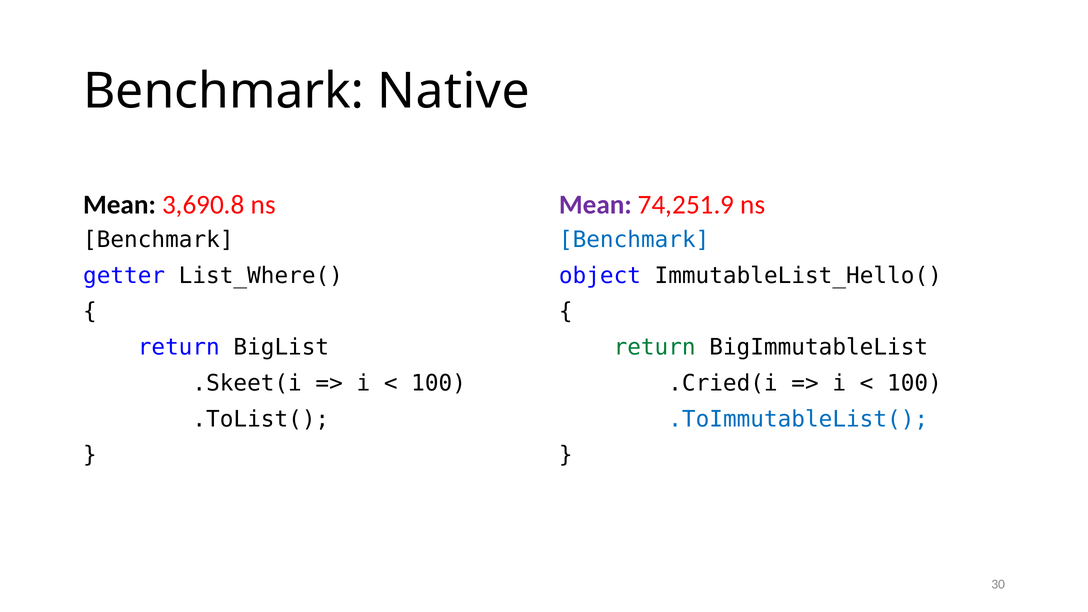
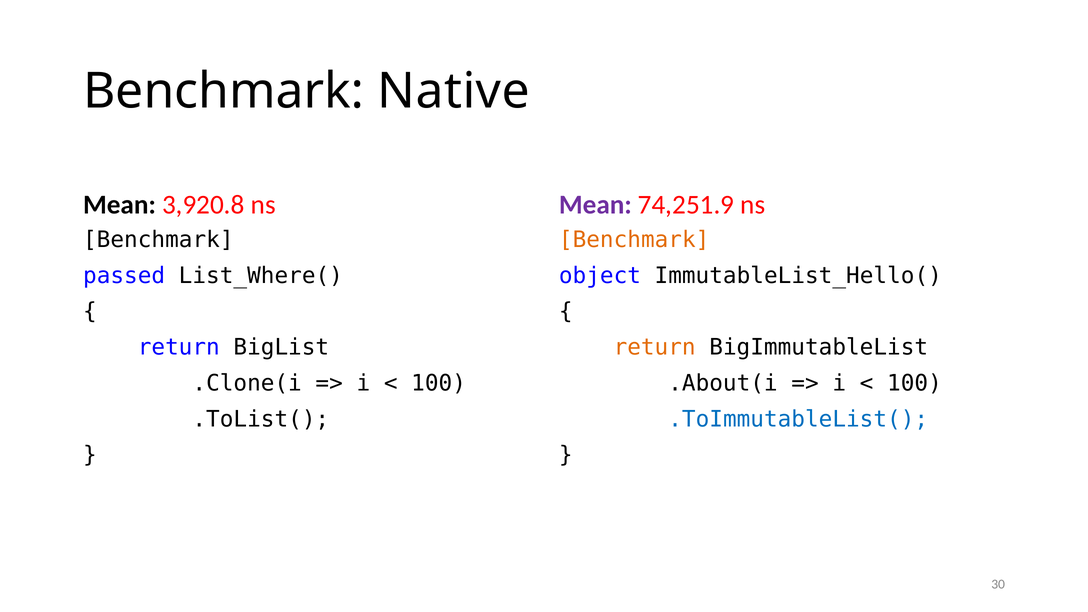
3,690.8: 3,690.8 -> 3,920.8 (203, 205)
Benchmark colour: blue -> orange (634, 240)
getter: getter -> passed (124, 276)
return colour: green -> orange (655, 347)
.Skeet(i: .Skeet(i -> .Clone(i (247, 383)
.Cried(i: .Cried(i -> .About(i (723, 383)
